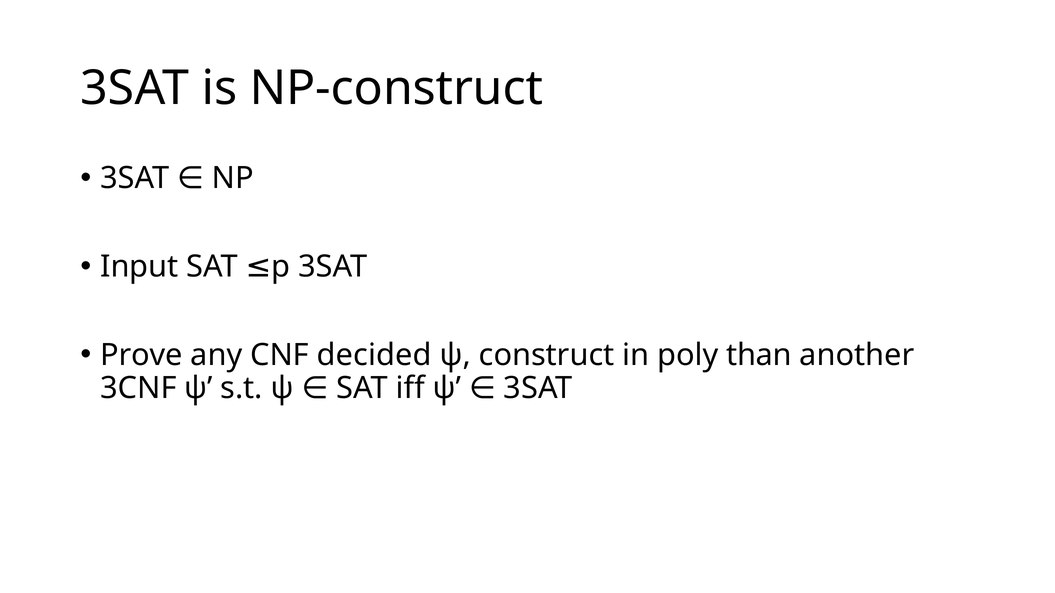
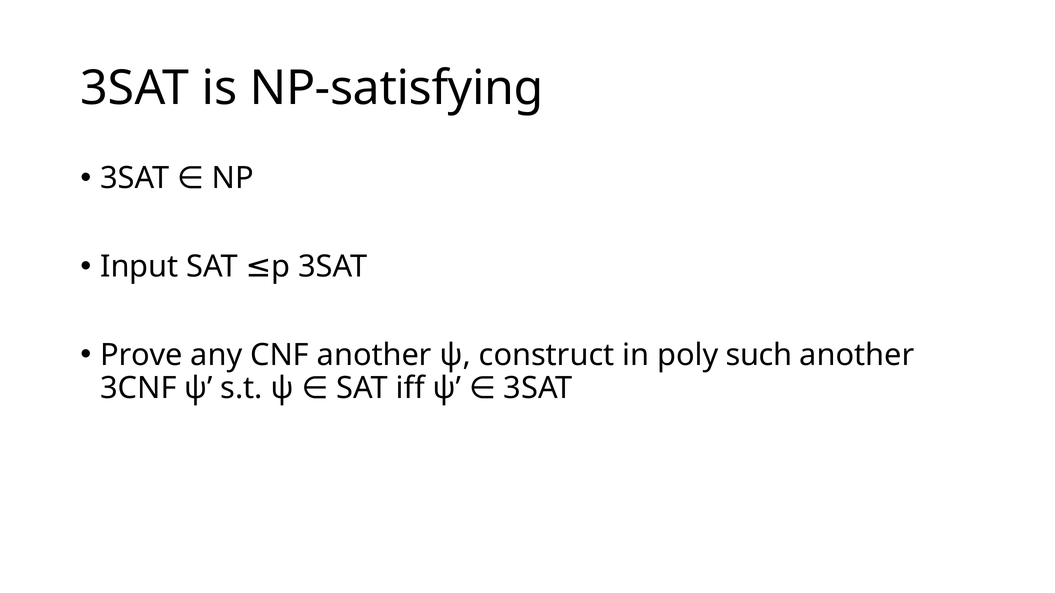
NP-construct: NP-construct -> NP-satisfying (397, 89)
CNF decided: decided -> another (374, 355)
than: than -> such (759, 355)
